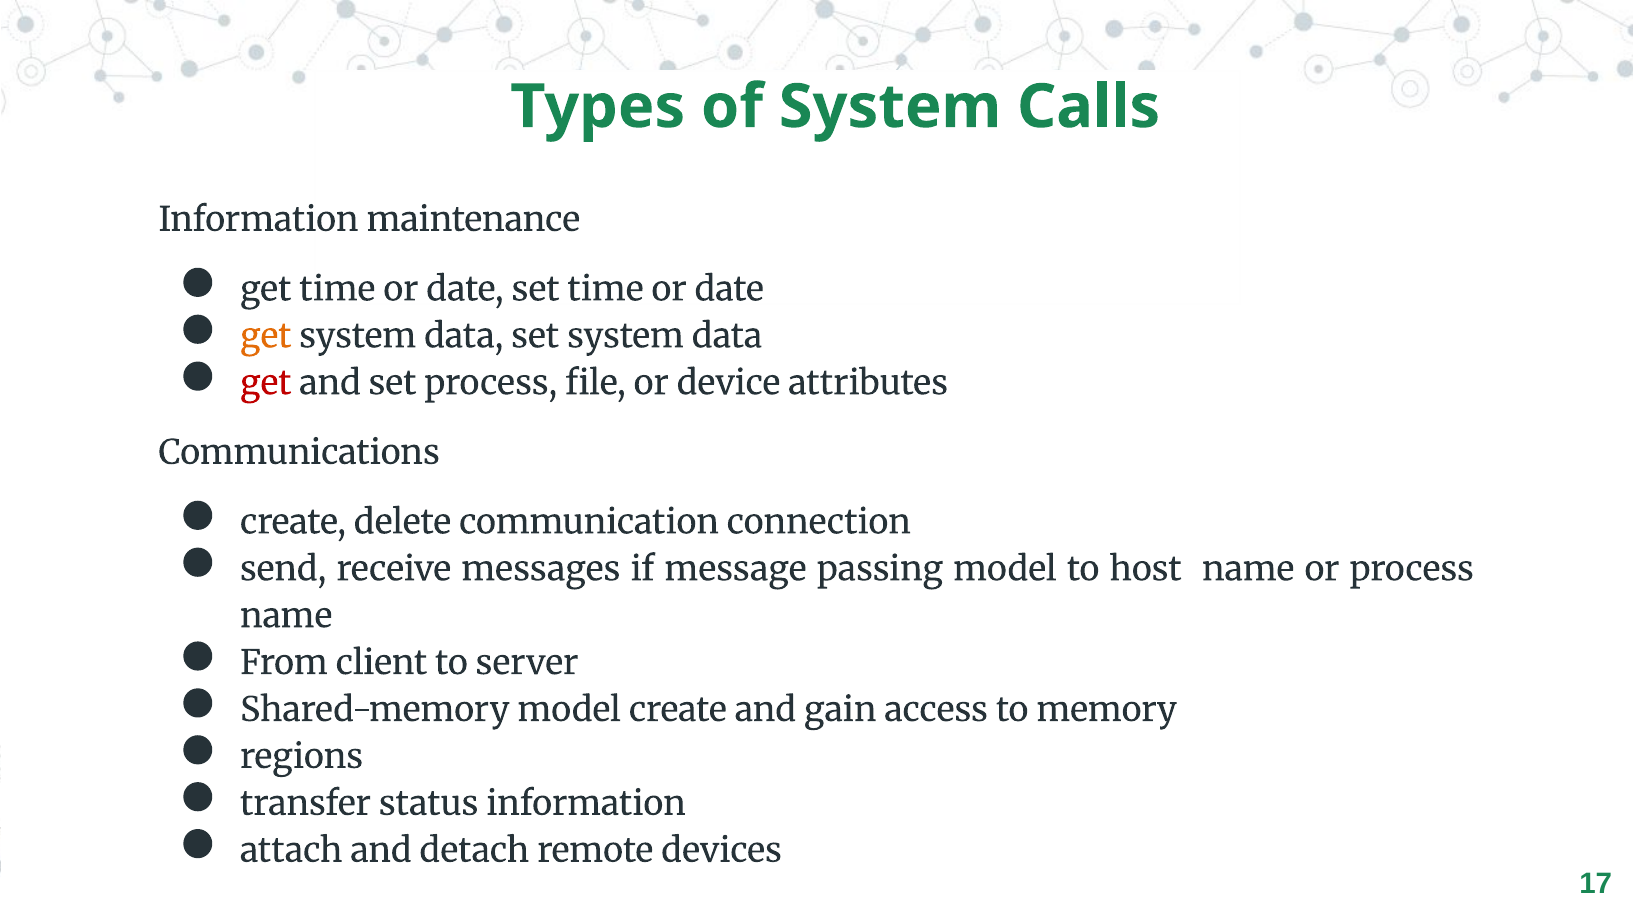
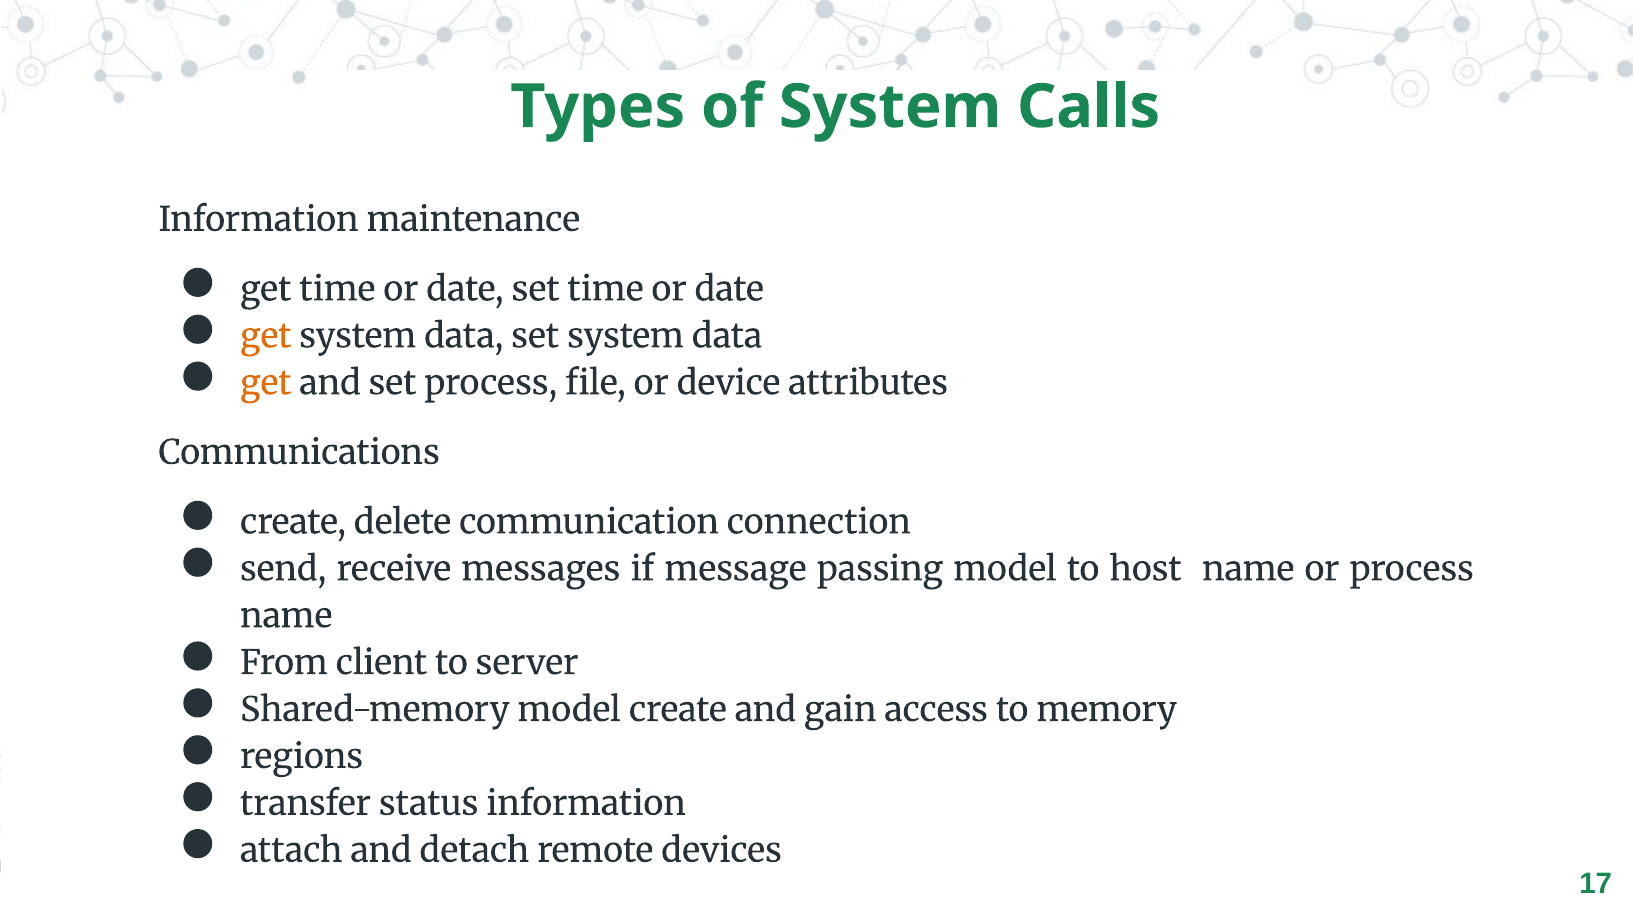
get colour: red -> orange (266, 383)
